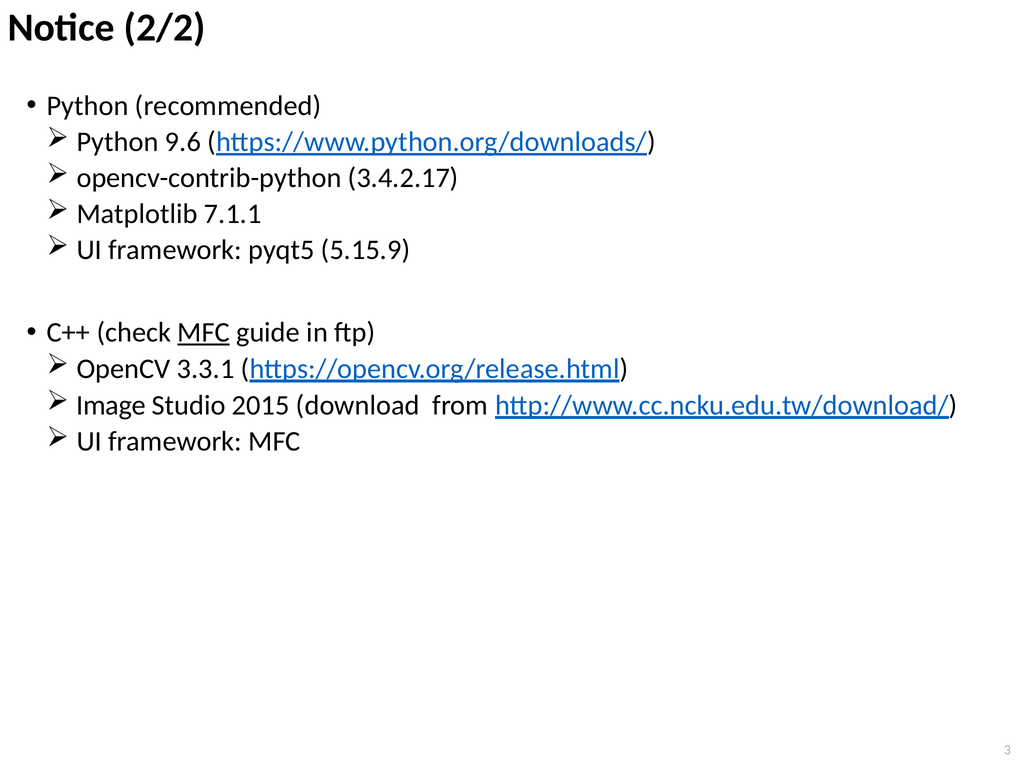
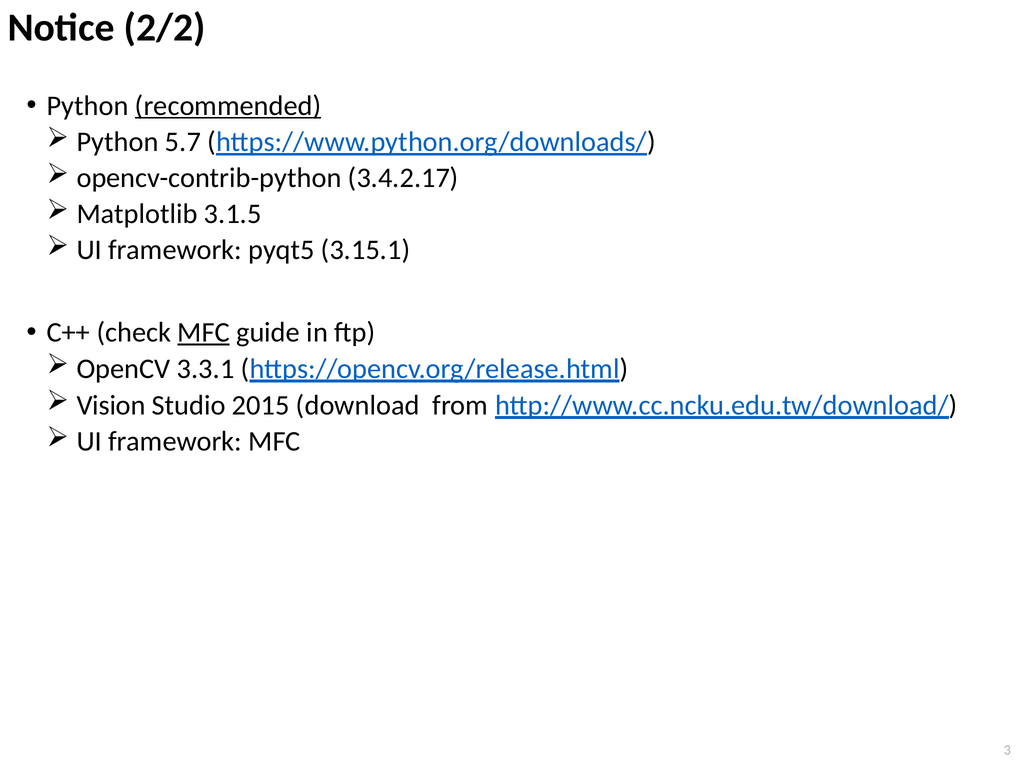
recommended underline: none -> present (228, 106)
9.6: 9.6 -> 5.7 (183, 142)
7.1.1: 7.1.1 -> 3.1.5 (233, 214)
5.15.9: 5.15.9 -> 3.15.1 (366, 250)
Image: Image -> Vision (111, 406)
